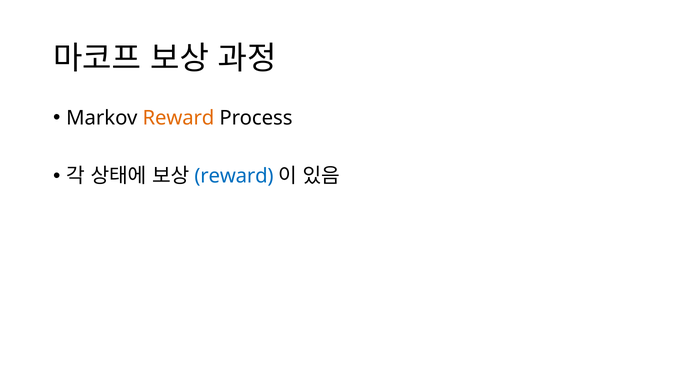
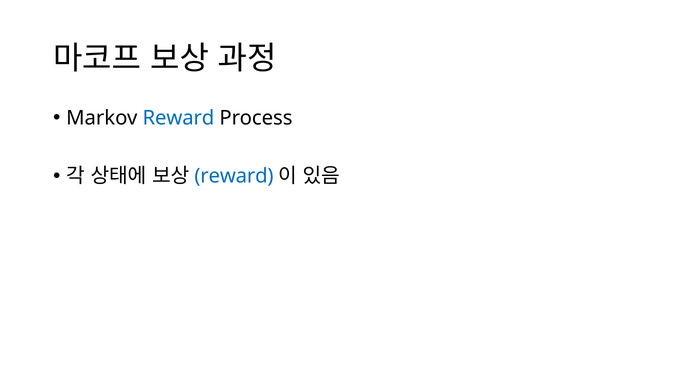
Reward colour: orange -> blue (178, 118)
